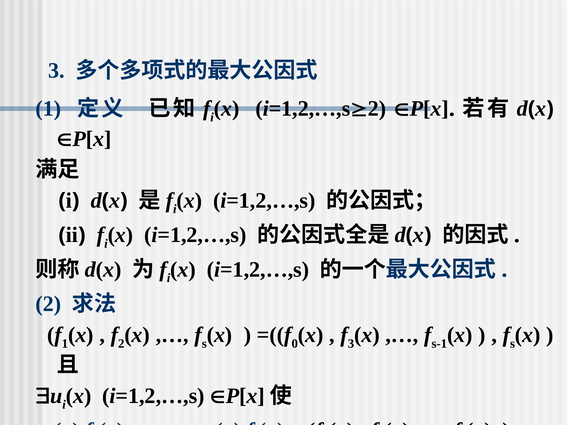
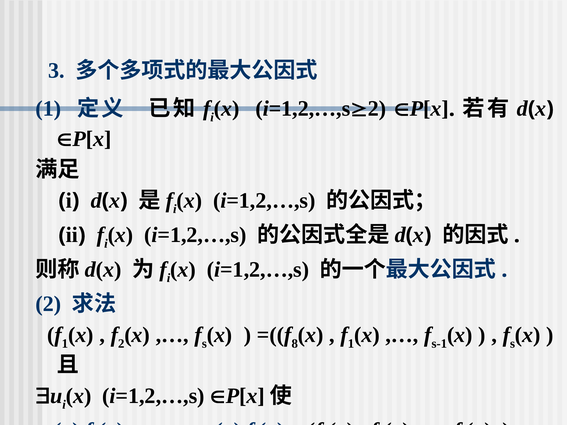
0: 0 -> 8 (295, 344)
3: 3 -> 1 (351, 344)
